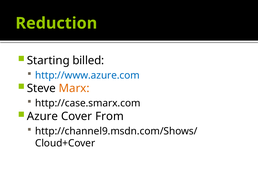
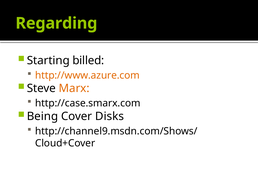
Reduction: Reduction -> Regarding (56, 23)
http://www.azure.com colour: blue -> orange (87, 75)
Azure: Azure -> Being (42, 116)
From: From -> Disks (110, 116)
